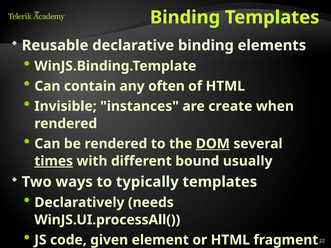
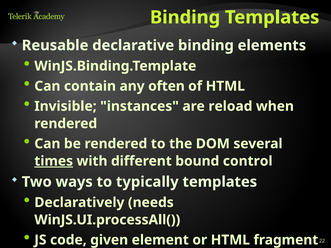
create: create -> reload (230, 106)
DOM underline: present -> none (213, 144)
usually: usually -> control (248, 161)
